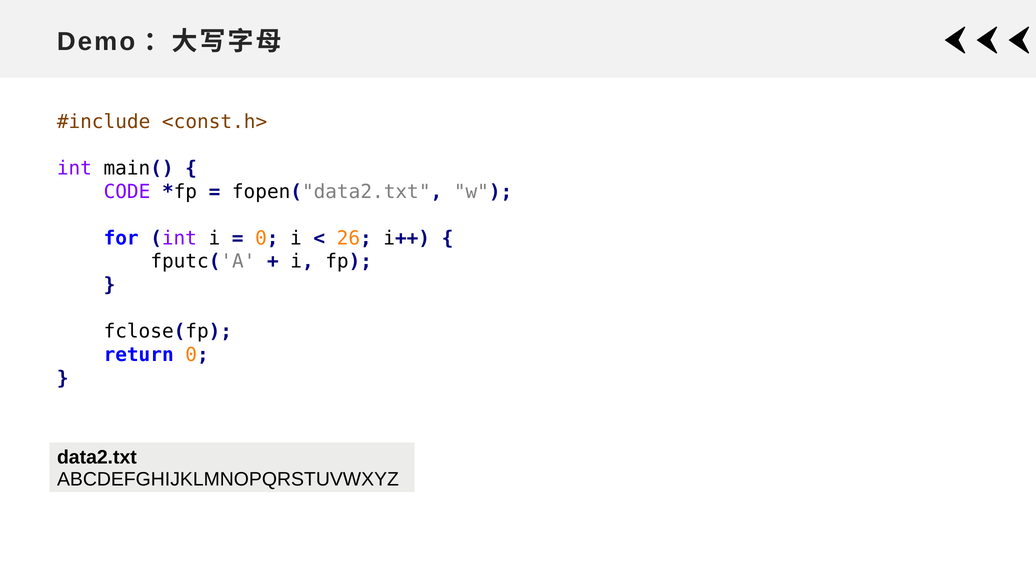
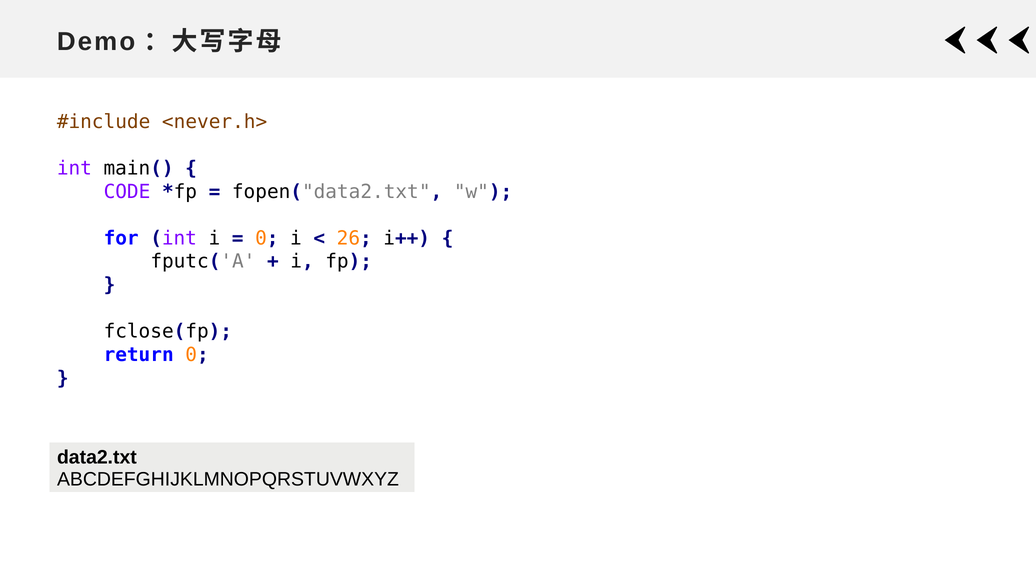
<const.h>: <const.h> -> <never.h> (215, 122)
